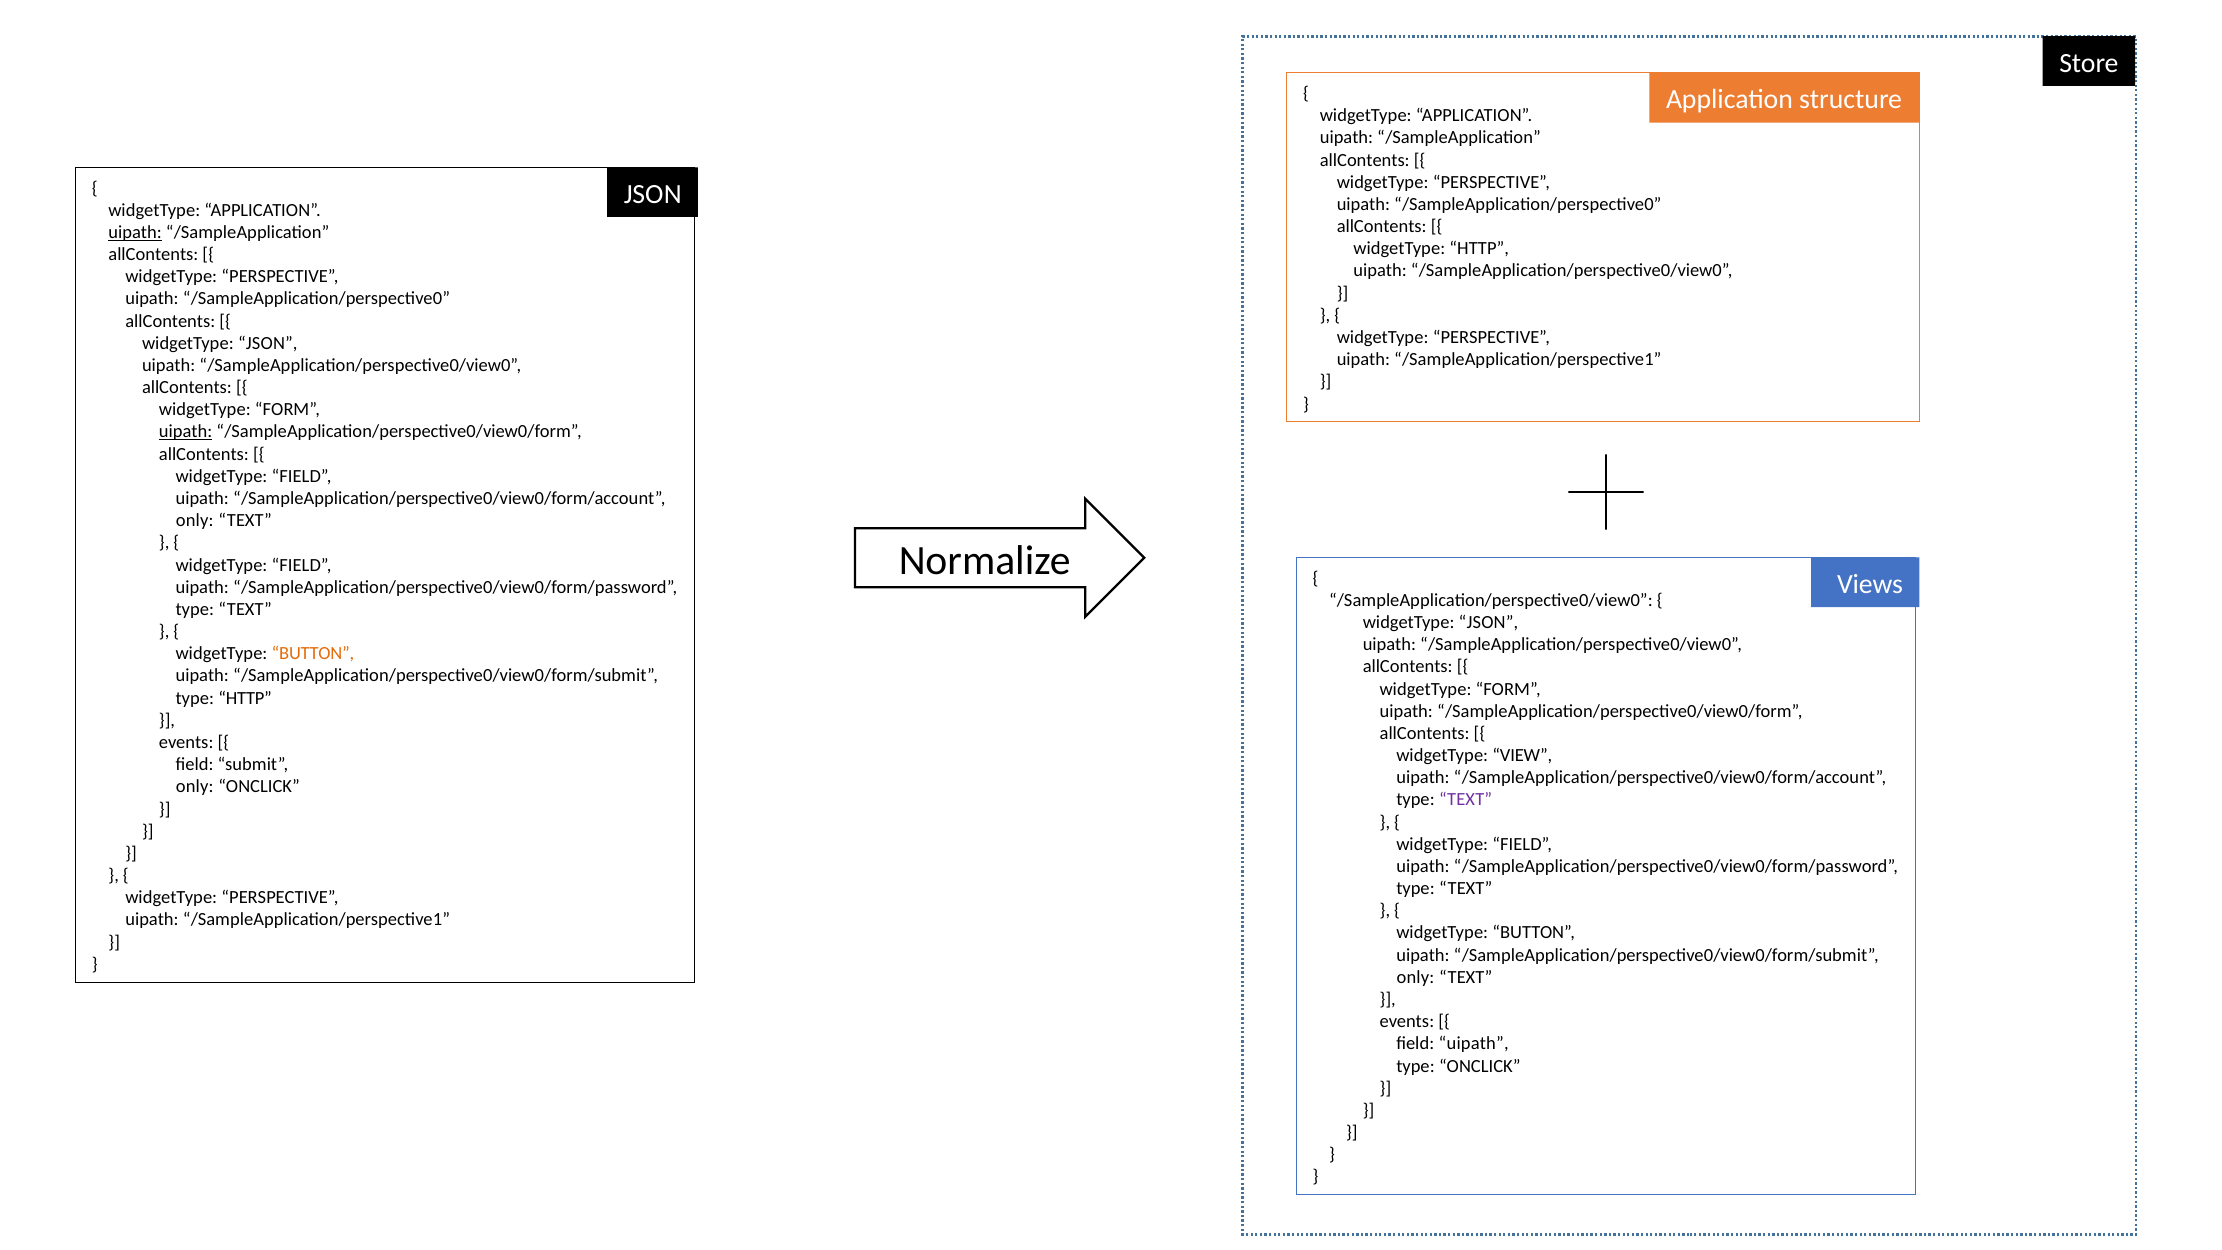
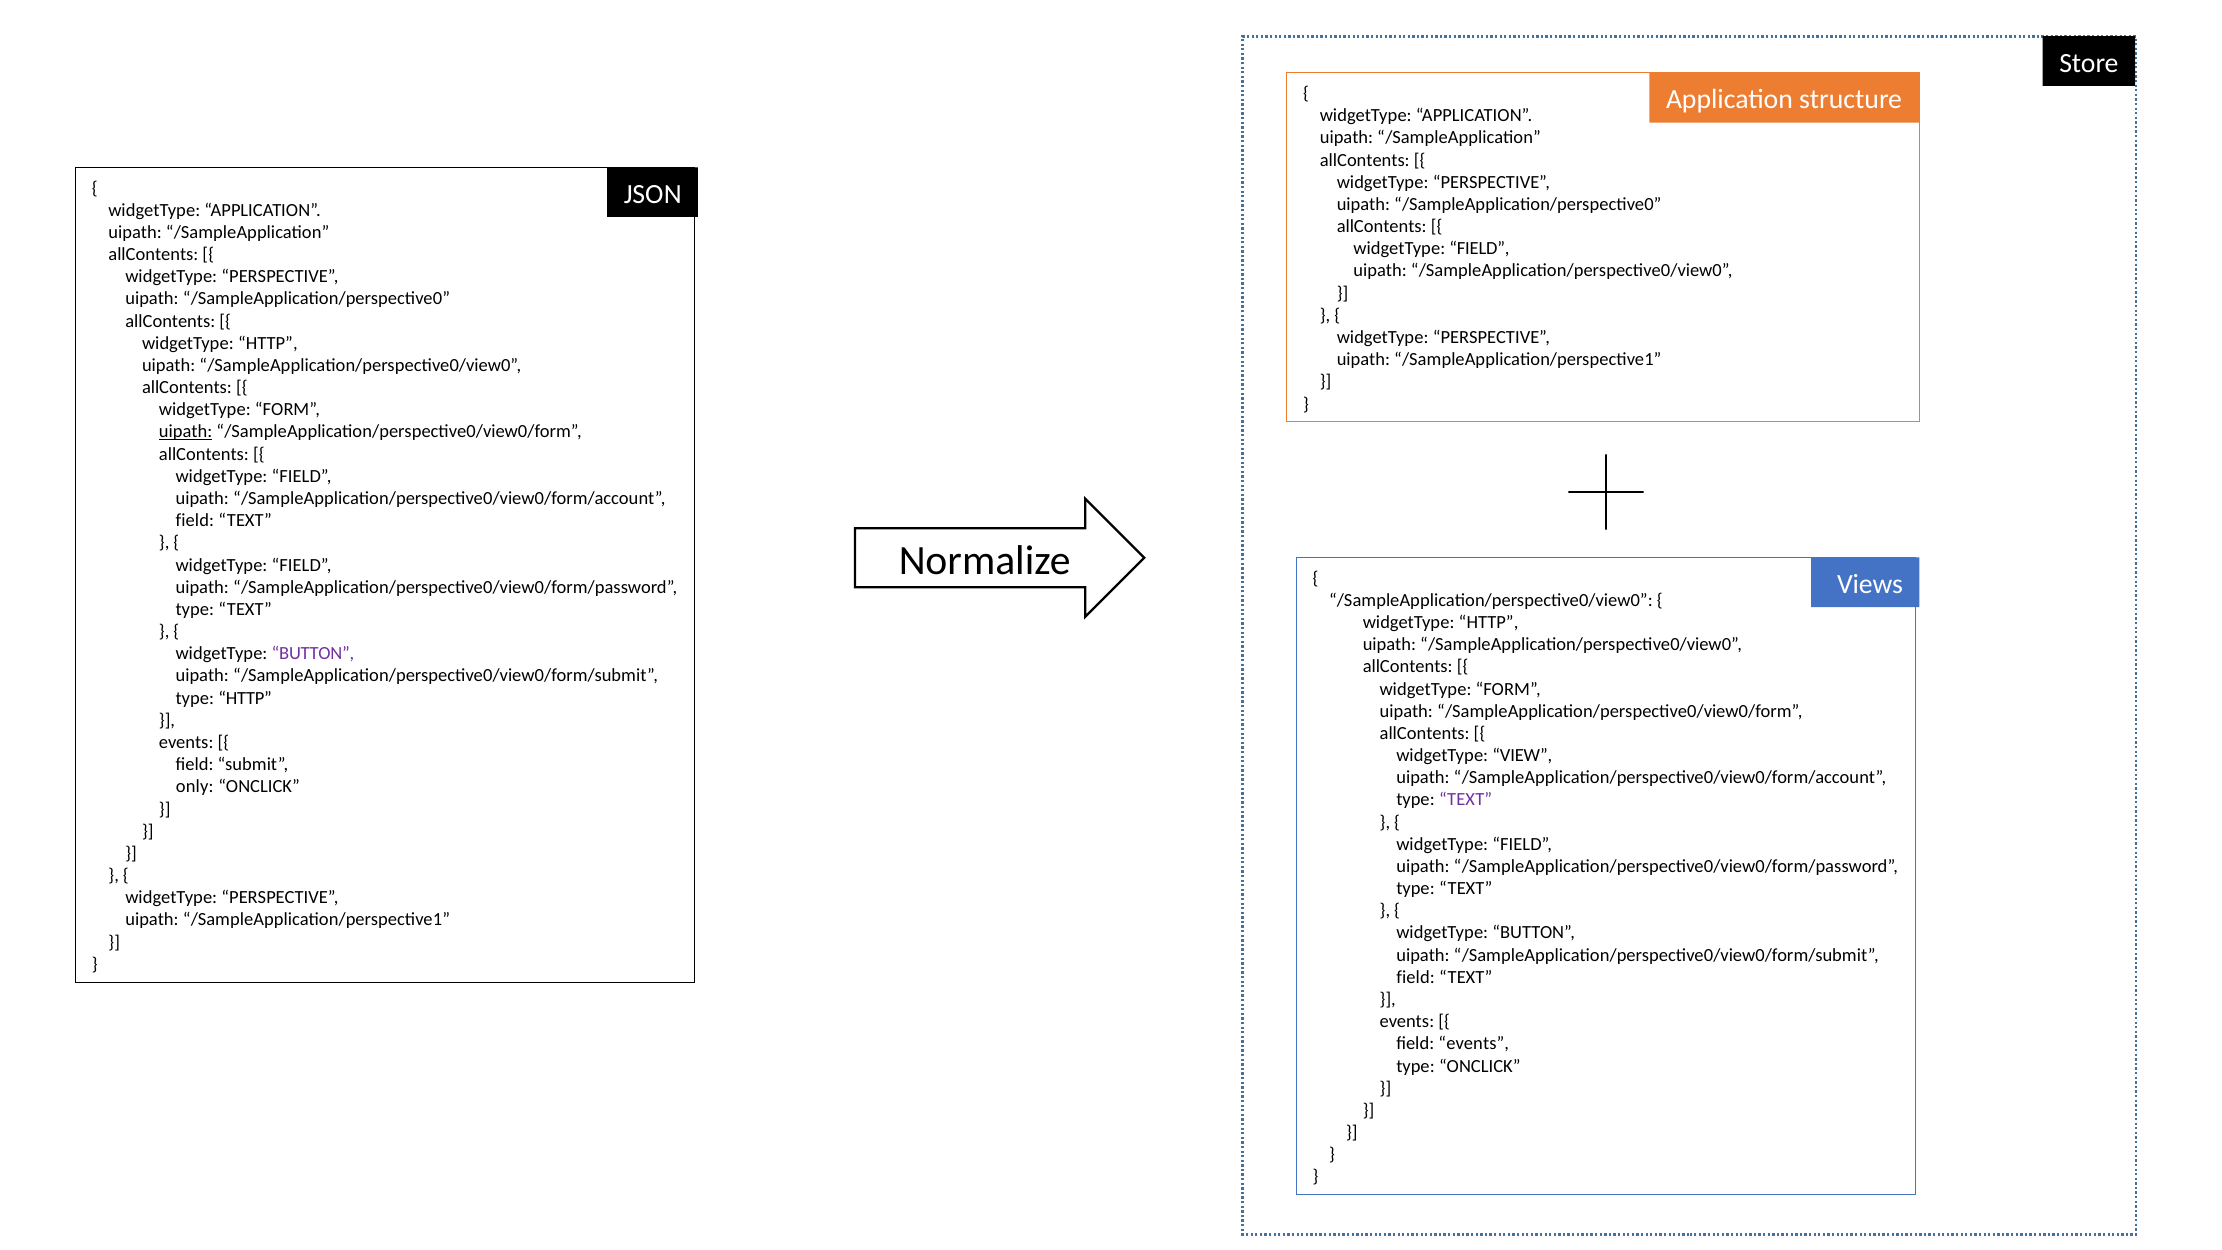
uipath underline: present -> none (135, 232)
HTTP: HTTP -> FIELD (1479, 249)
JSON: JSON -> HTTP (268, 343)
only: only -> field (195, 521)
JSON: JSON -> HTTP (1489, 622)
BUTTON colour: orange -> purple (313, 654)
only: only -> field (1416, 977)
uipath: uipath -> events (1474, 1044)
